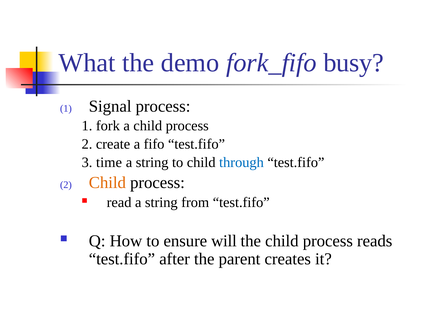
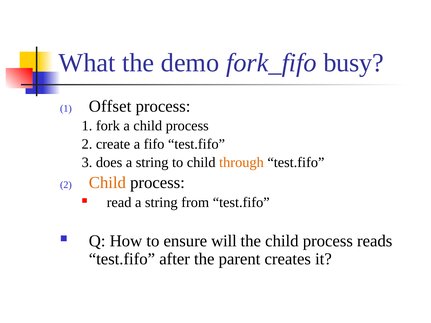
Signal: Signal -> Offset (110, 106)
time: time -> does (109, 163)
through colour: blue -> orange (241, 163)
